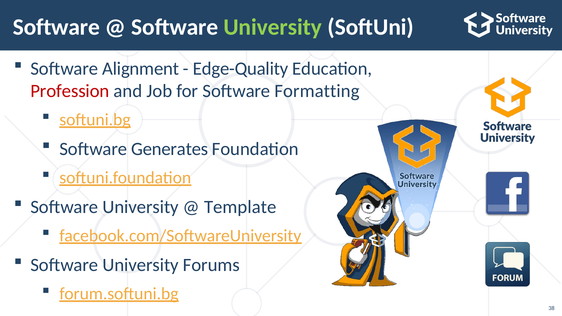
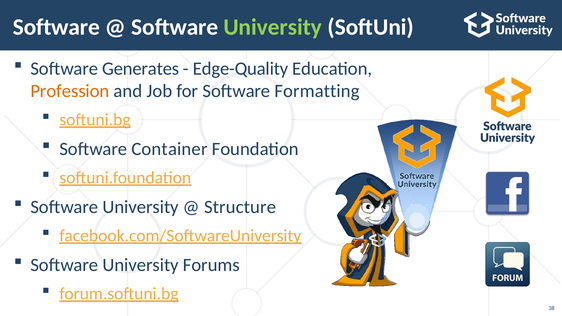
Alignment: Alignment -> Generates (141, 69)
Profession colour: red -> orange (70, 91)
Generates: Generates -> Container (169, 149)
Template: Template -> Structure (240, 207)
